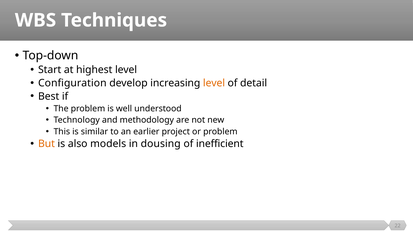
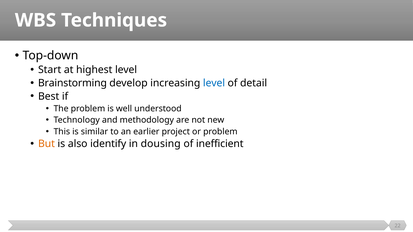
Configuration: Configuration -> Brainstorming (72, 83)
level colour: orange -> blue (214, 83)
models: models -> identify (108, 144)
